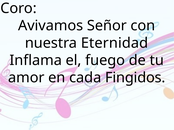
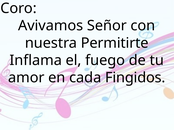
Eternidad: Eternidad -> Permitirte (115, 43)
